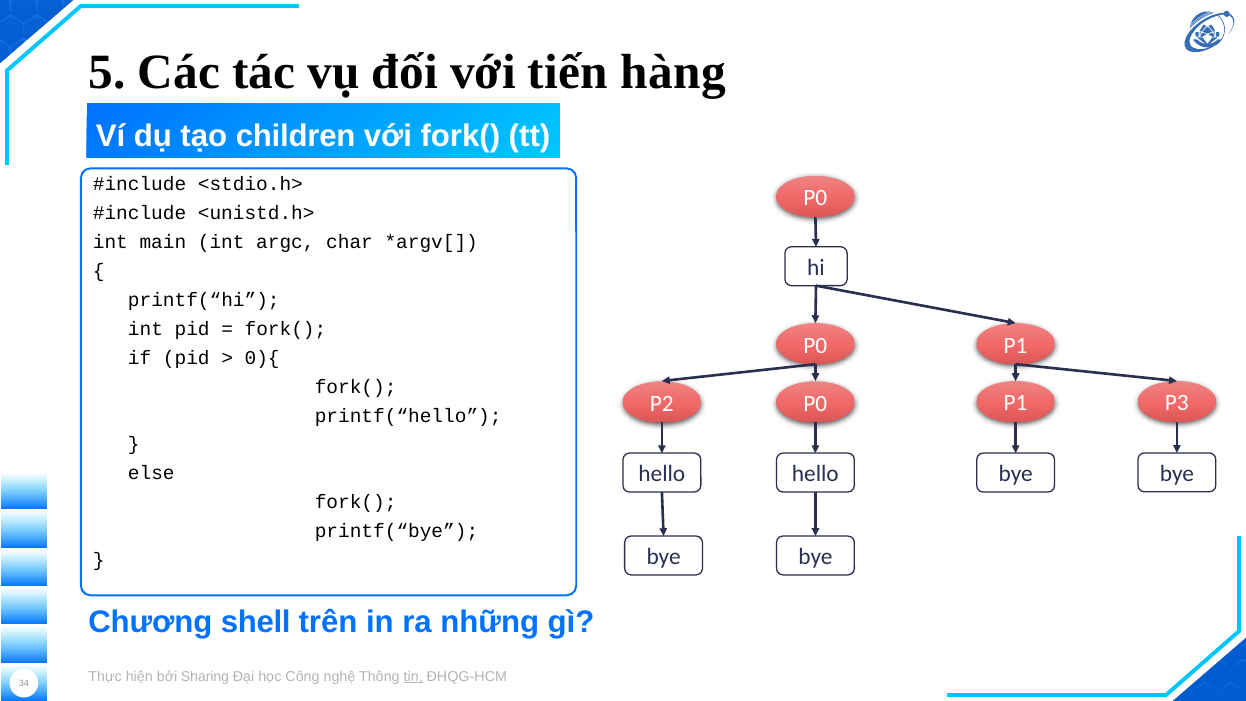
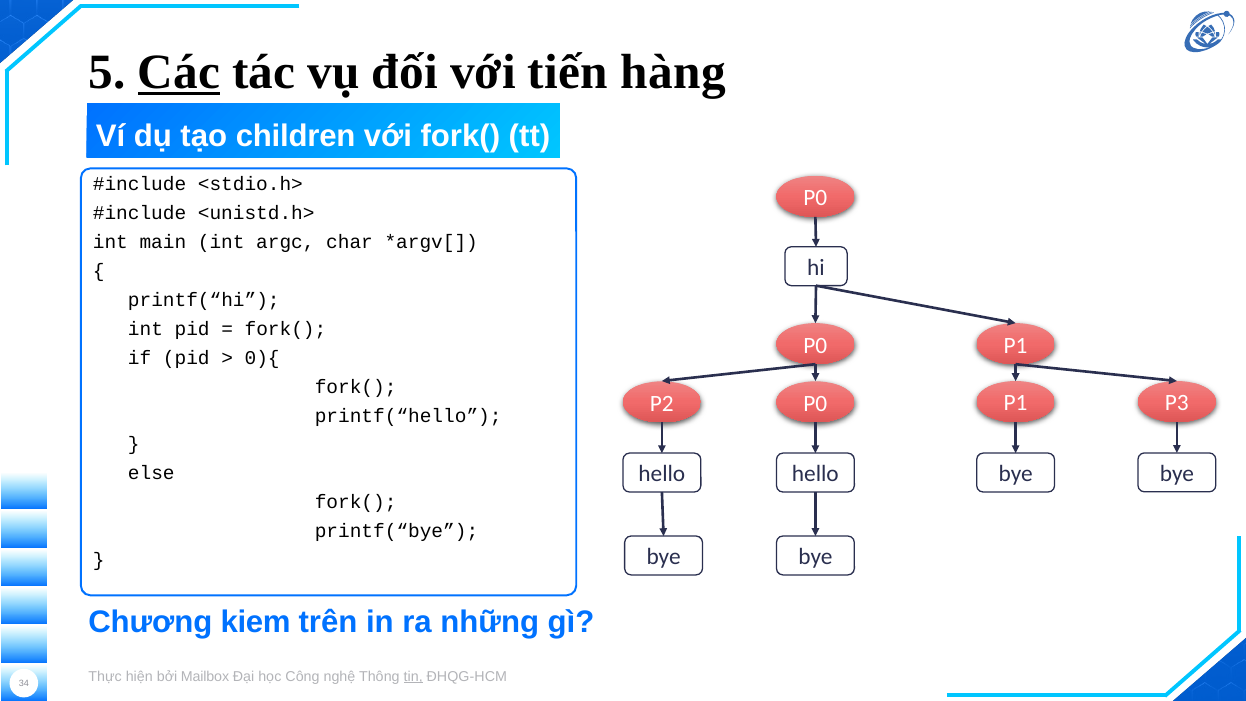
Các underline: none -> present (179, 72)
shell: shell -> kiem (256, 622)
Sharing: Sharing -> Mailbox (205, 676)
